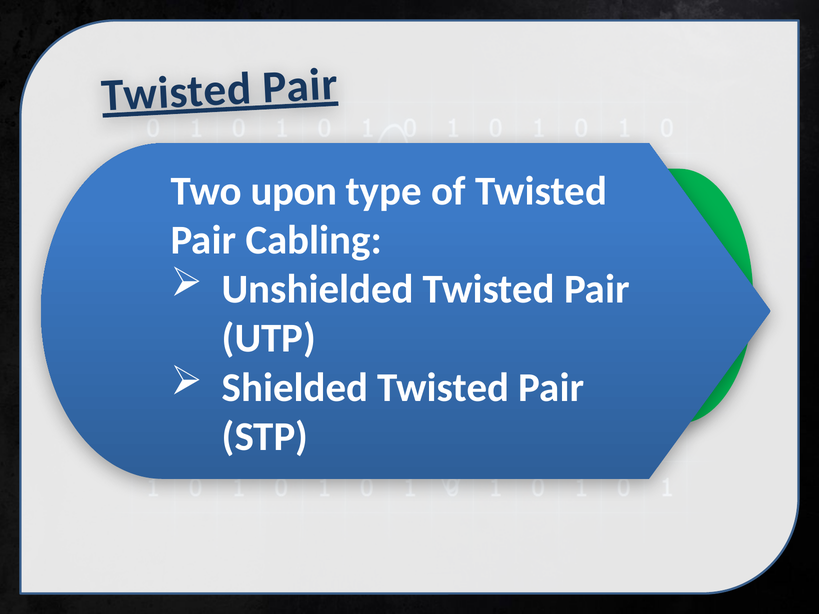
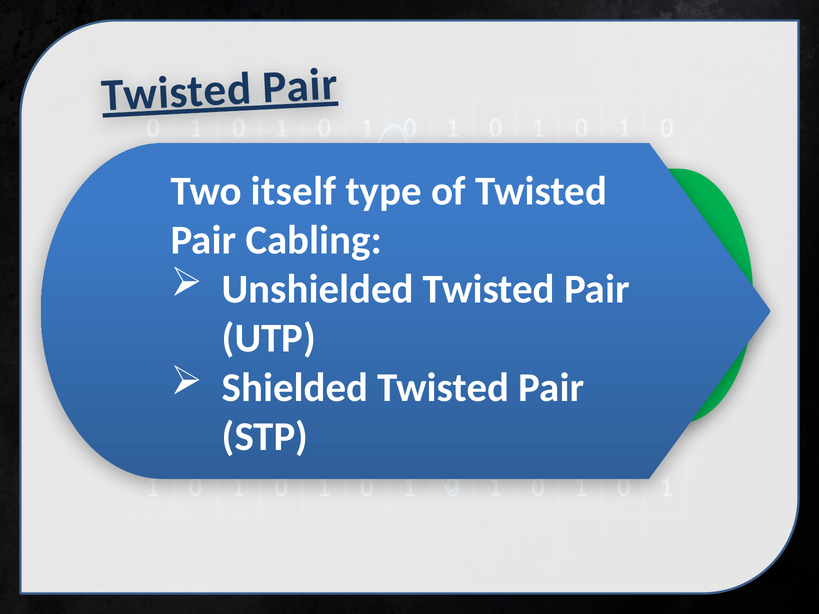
upon: upon -> itself (294, 191)
